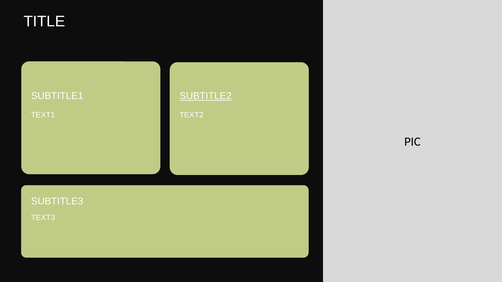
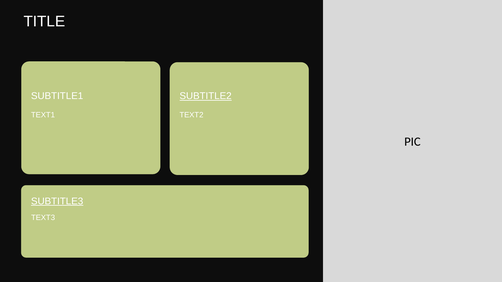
SUBTITLE3 underline: none -> present (57, 201)
